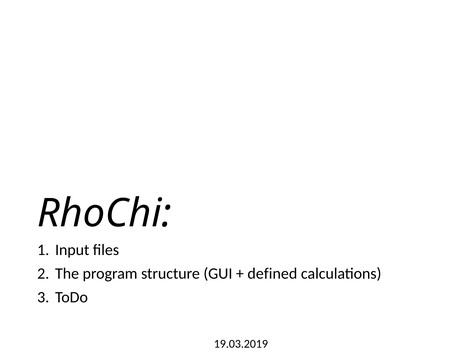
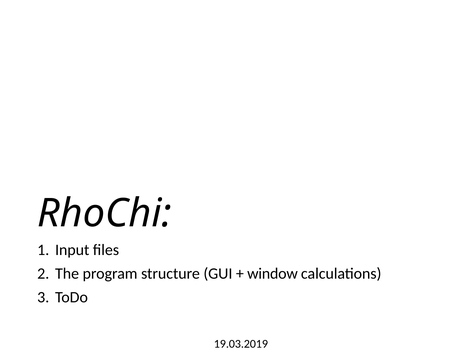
defined: defined -> window (273, 274)
